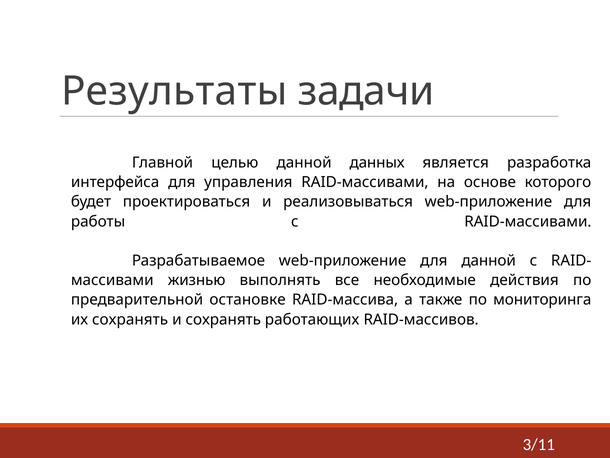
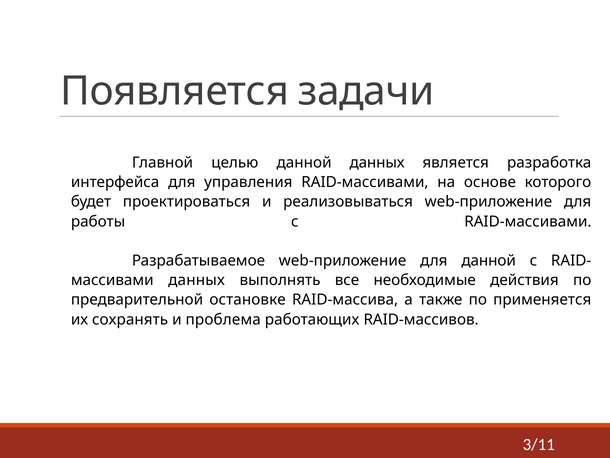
Результаты: Результаты -> Появляется (175, 91)
жизнью: жизнью -> данных (197, 280)
мониторинга: мониторинга -> применяется (542, 300)
и сохранять: сохранять -> проблема (223, 319)
